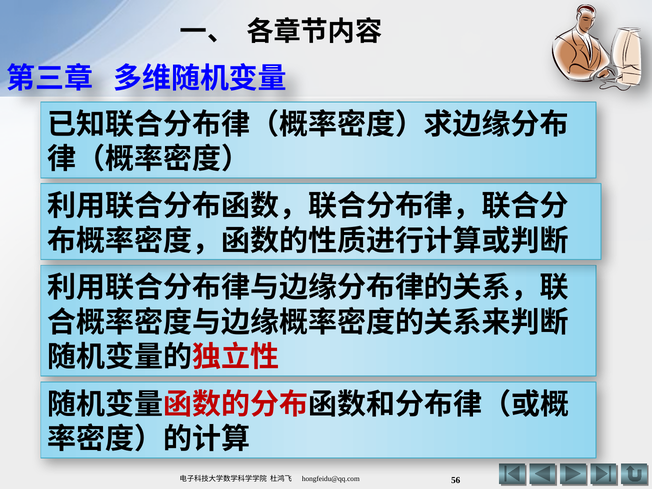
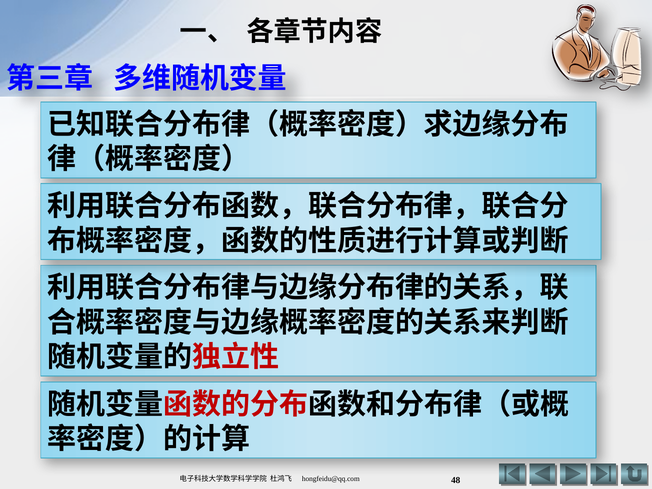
56: 56 -> 48 (456, 480)
